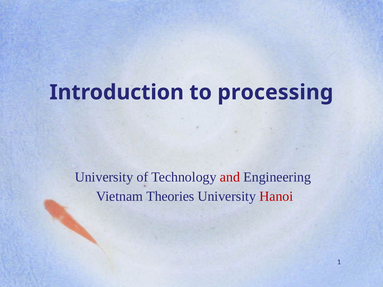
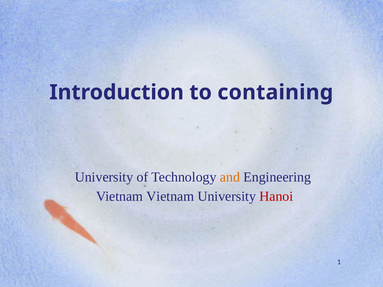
processing: processing -> containing (275, 92)
and colour: red -> orange (230, 177)
Vietnam Theories: Theories -> Vietnam (170, 196)
